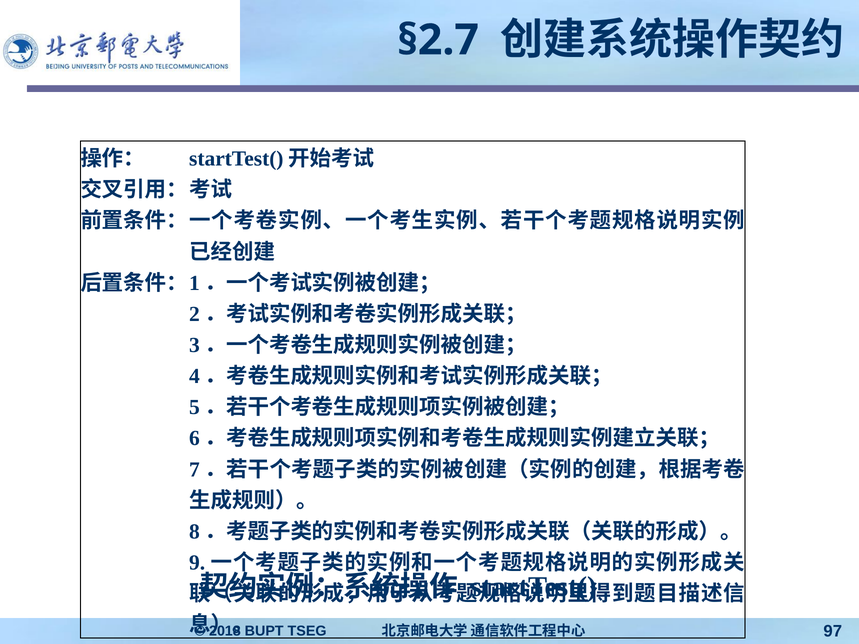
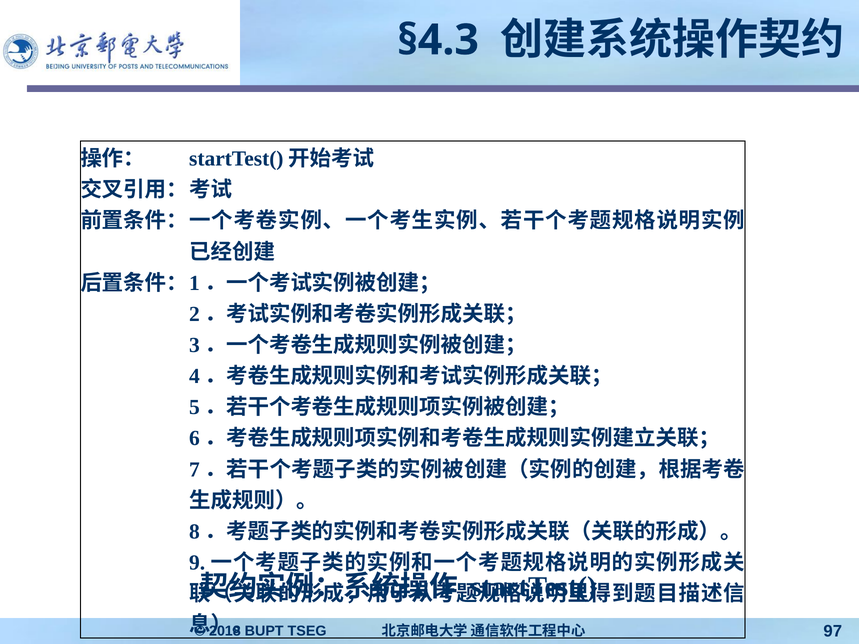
§2.7: §2.7 -> §4.3 (438, 40)
